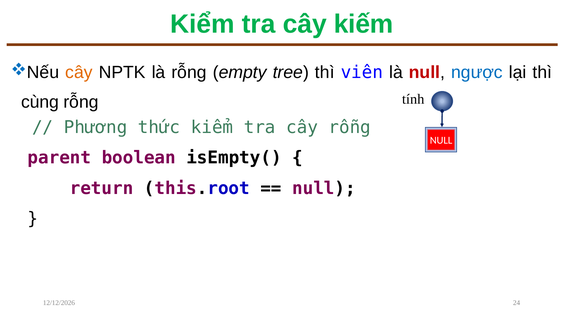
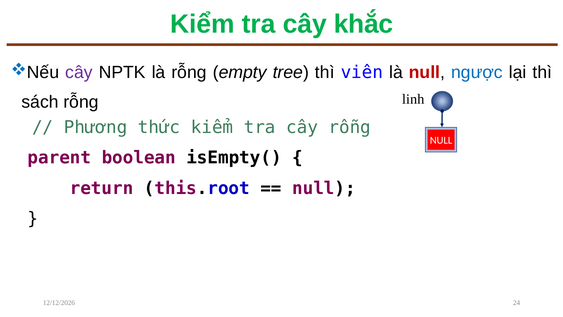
kiếm: kiếm -> khắc (364, 24)
cây colour: orange -> purple (79, 72)
tính: tính -> linh (413, 99)
cùng: cùng -> sách (40, 102)
